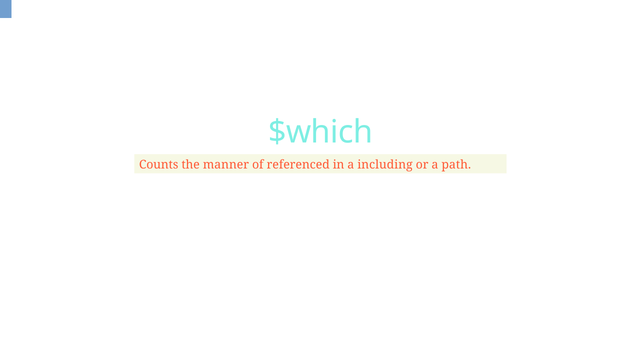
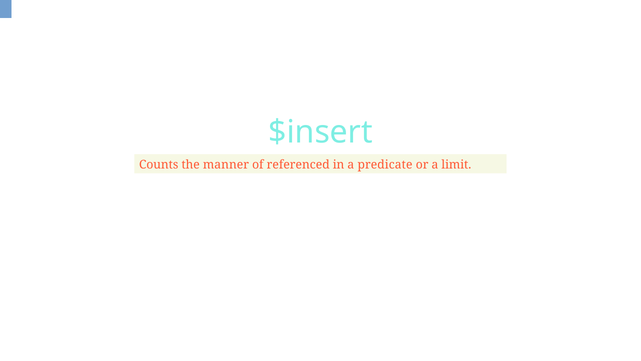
$which: $which -> $insert (321, 132)
including: including -> predicate (385, 164)
path: path -> limit (456, 164)
